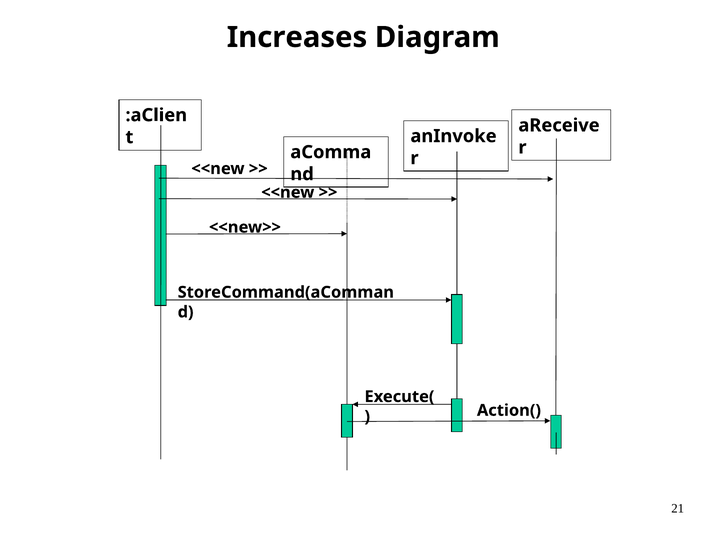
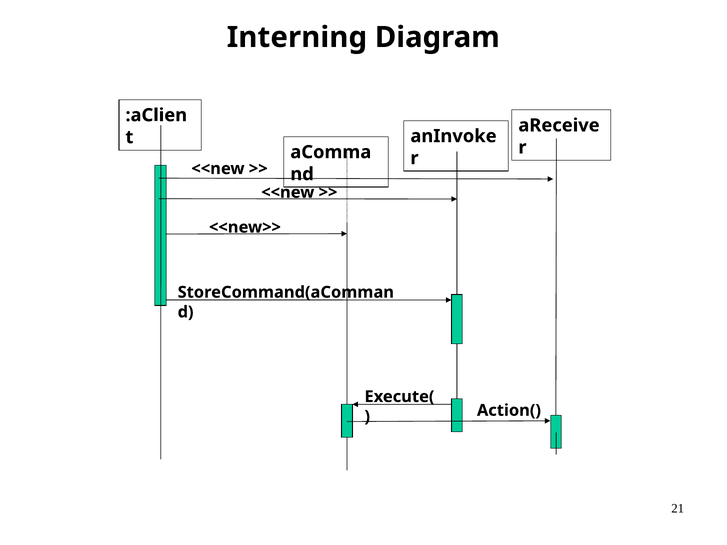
Increases: Increases -> Interning (297, 37)
